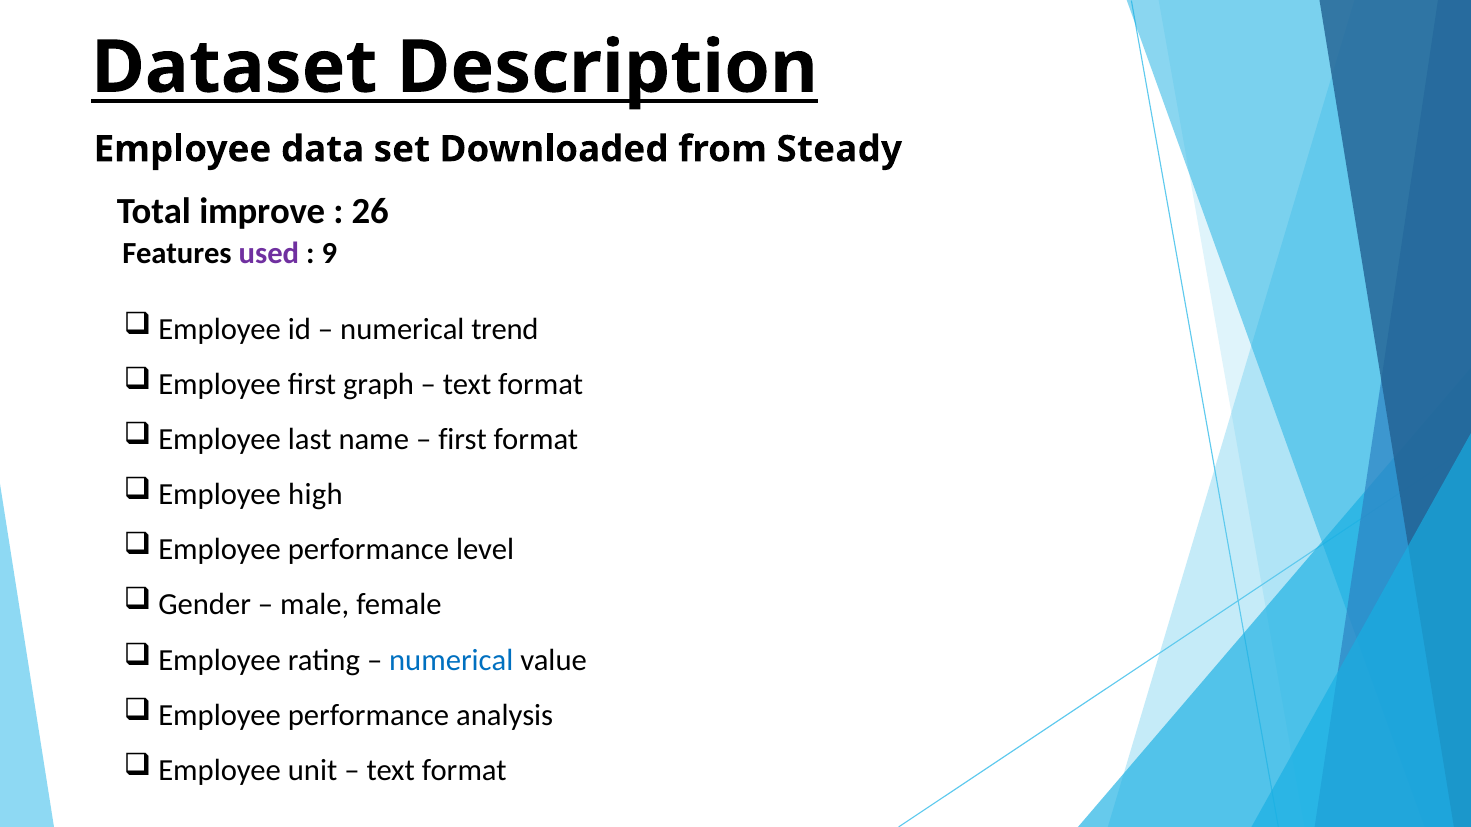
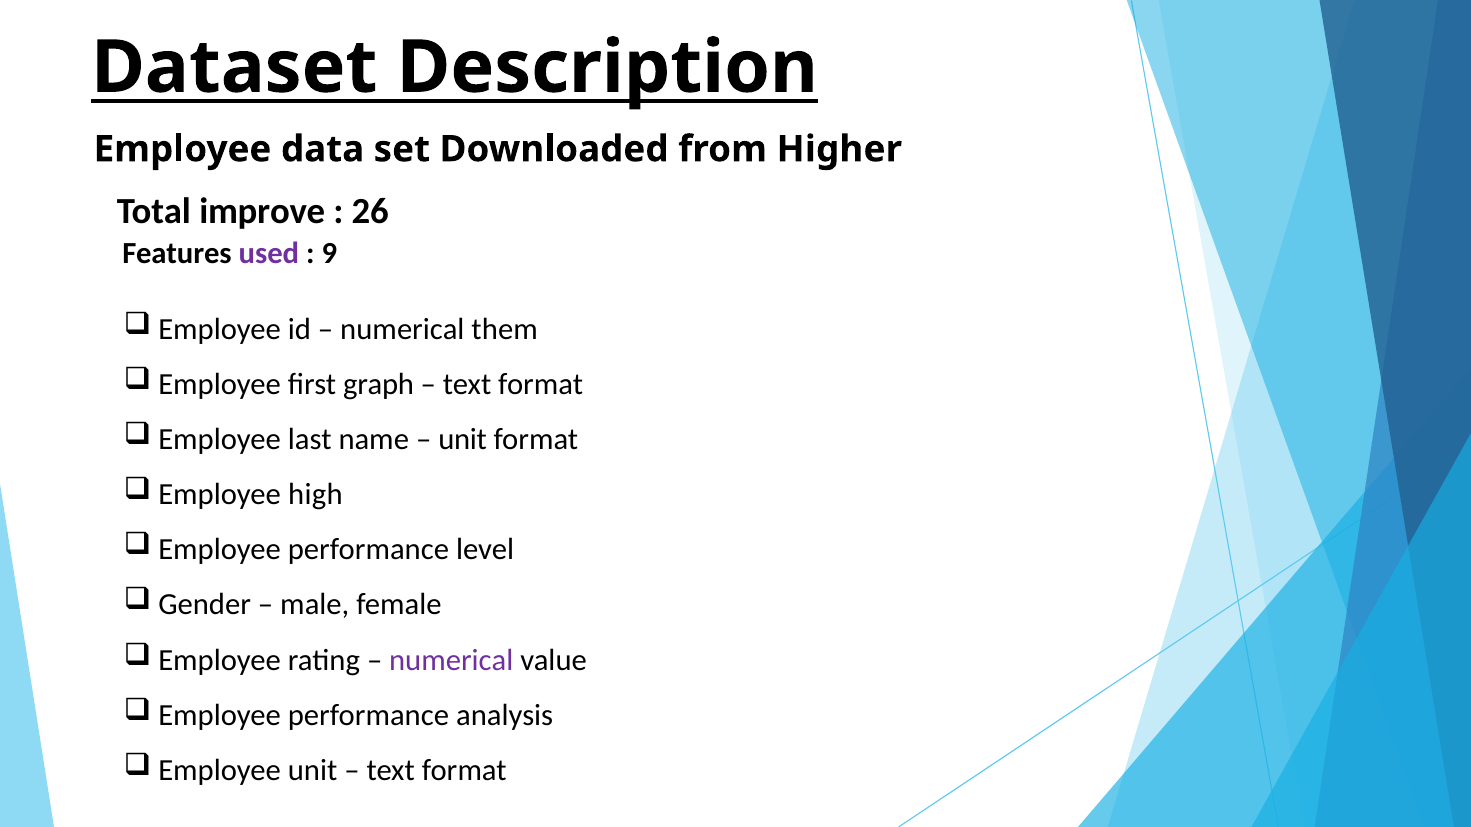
Steady: Steady -> Higher (839, 149)
trend: trend -> them (505, 329)
first: first -> unit (463, 440)
numerical colour: blue -> purple (451, 660)
